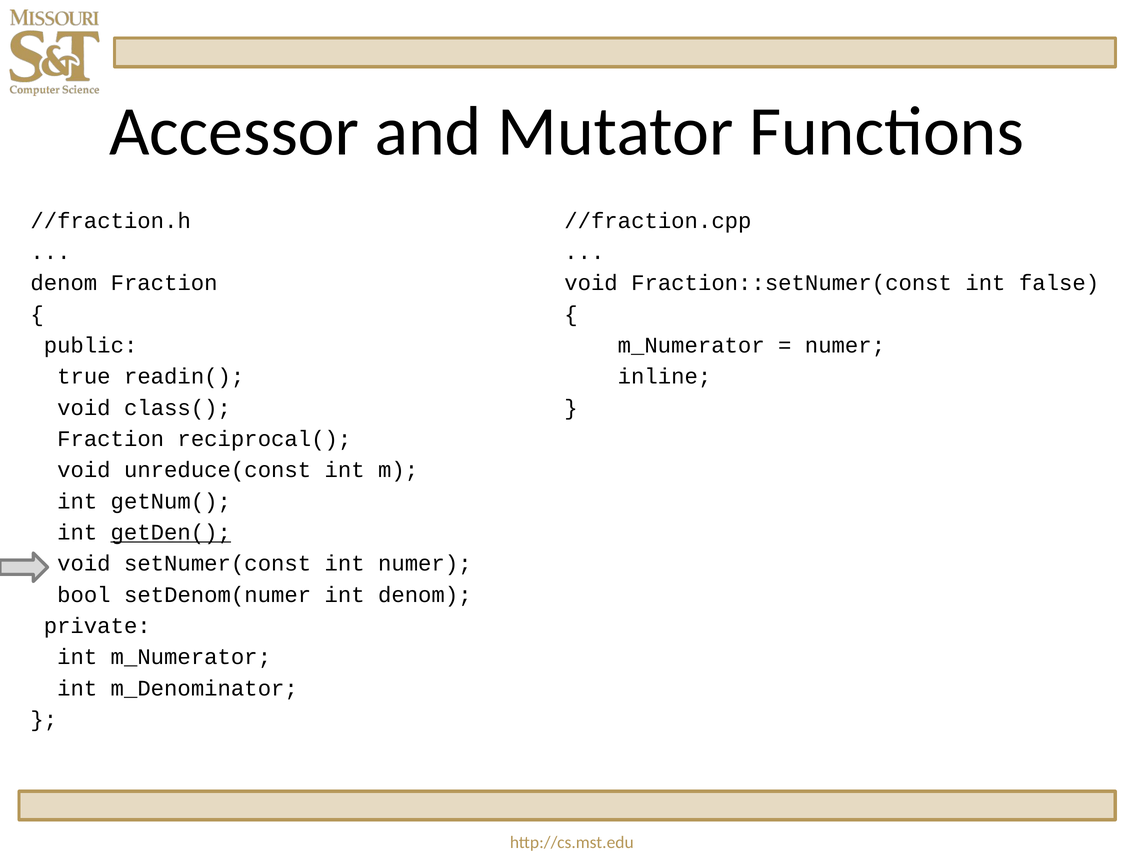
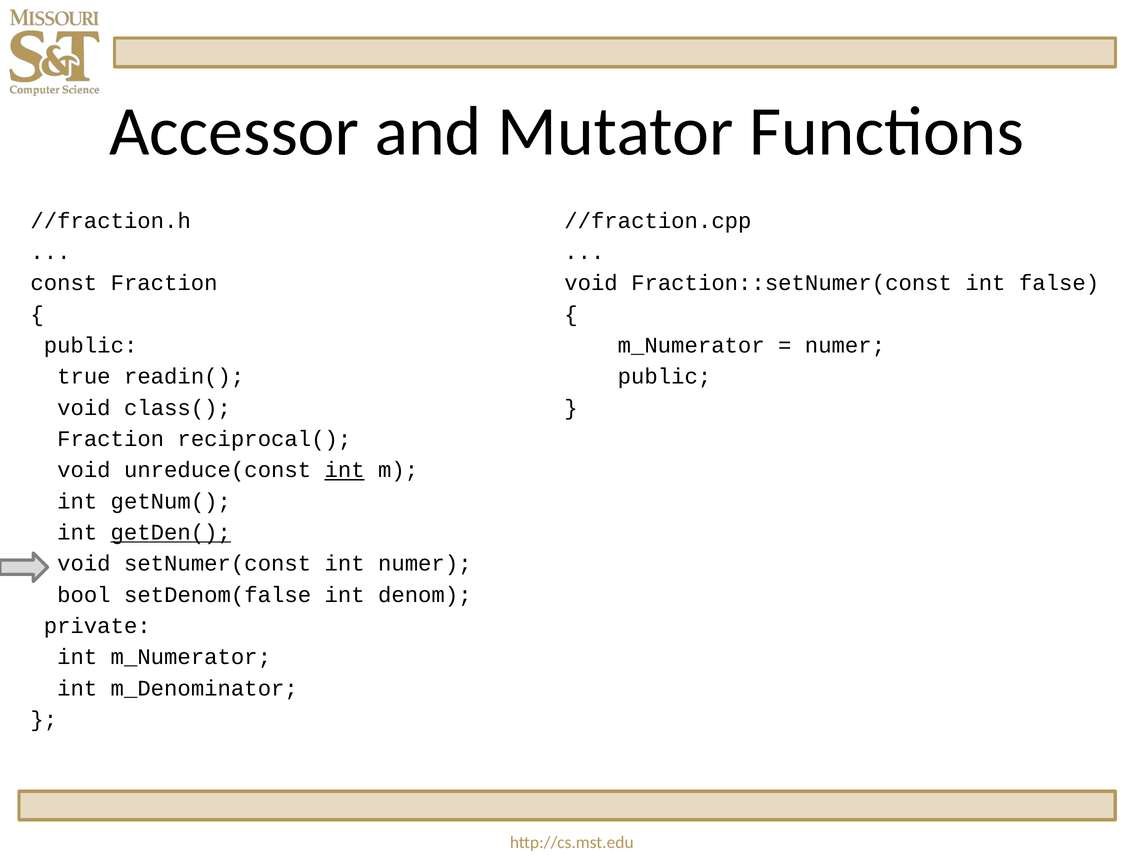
denom: denom -> const (64, 283)
inline: inline -> public (664, 377)
int underline: none -> present (345, 470)
setDenom(numer: setDenom(numer -> setDenom(false (218, 595)
